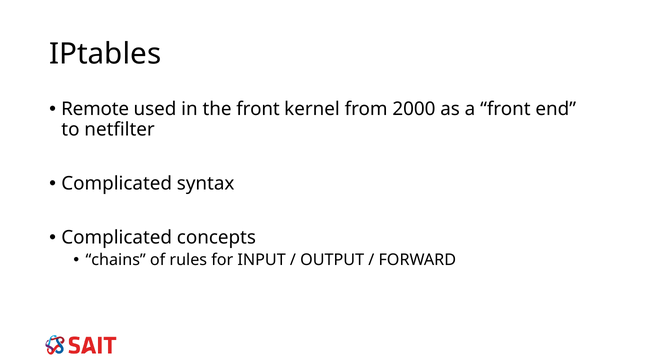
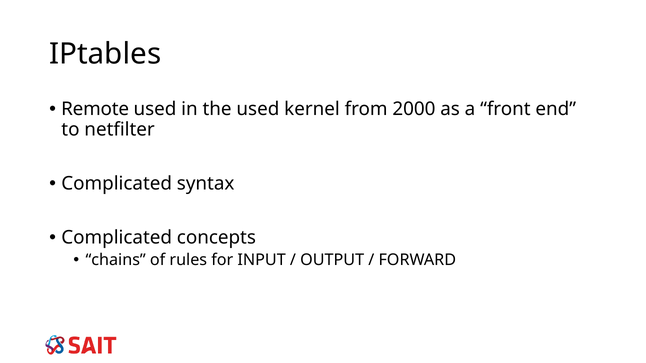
the front: front -> used (258, 109)
